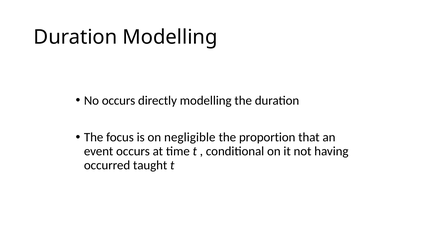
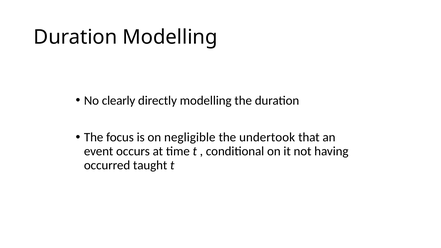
No occurs: occurs -> clearly (119, 100)
proportion: proportion -> undertook (267, 137)
